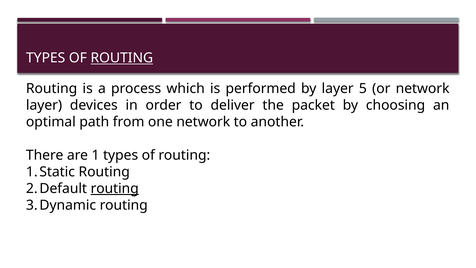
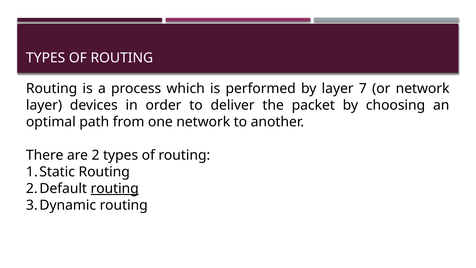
ROUTING underline: present -> none (122, 58)
5: 5 -> 7 (363, 88)
1: 1 -> 2 (96, 155)
